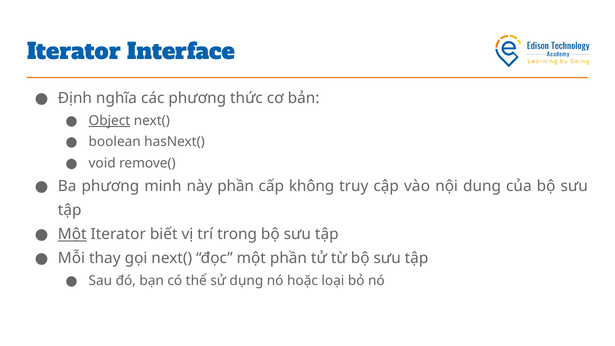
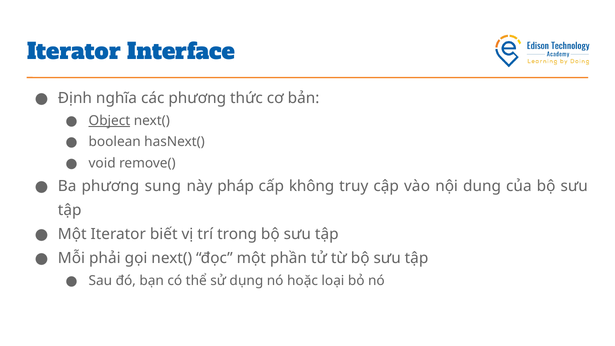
minh: minh -> sung (163, 186)
này phần: phần -> pháp (236, 186)
Một underline: present -> none (72, 234)
thay: thay -> phải (105, 258)
